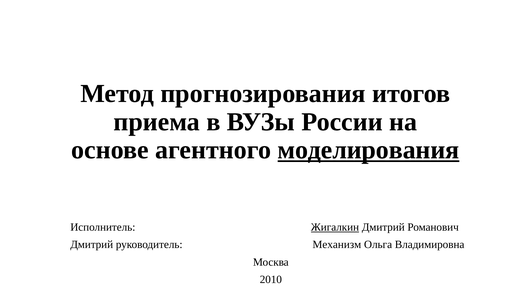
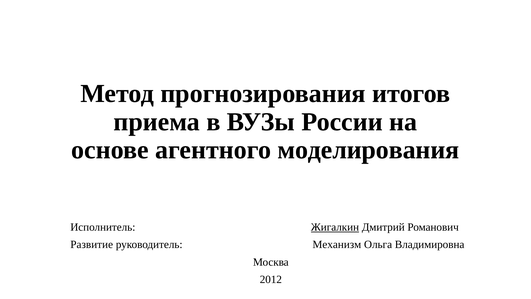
моделирования underline: present -> none (368, 150)
Дмитрий: Дмитрий -> Развитие (92, 244)
2010: 2010 -> 2012 (271, 279)
